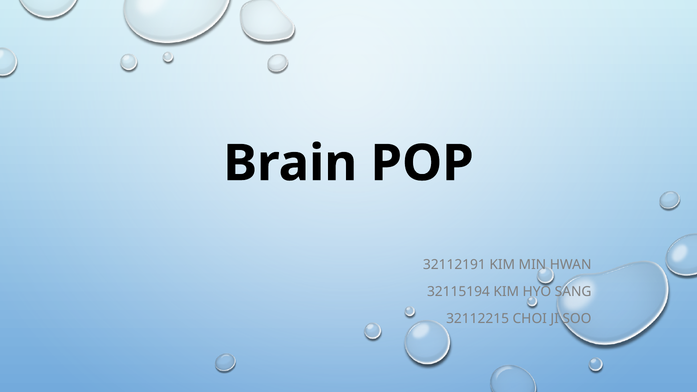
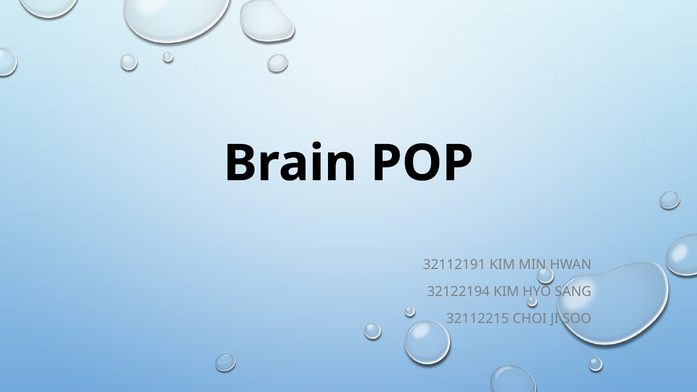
32115194: 32115194 -> 32122194 (458, 292)
